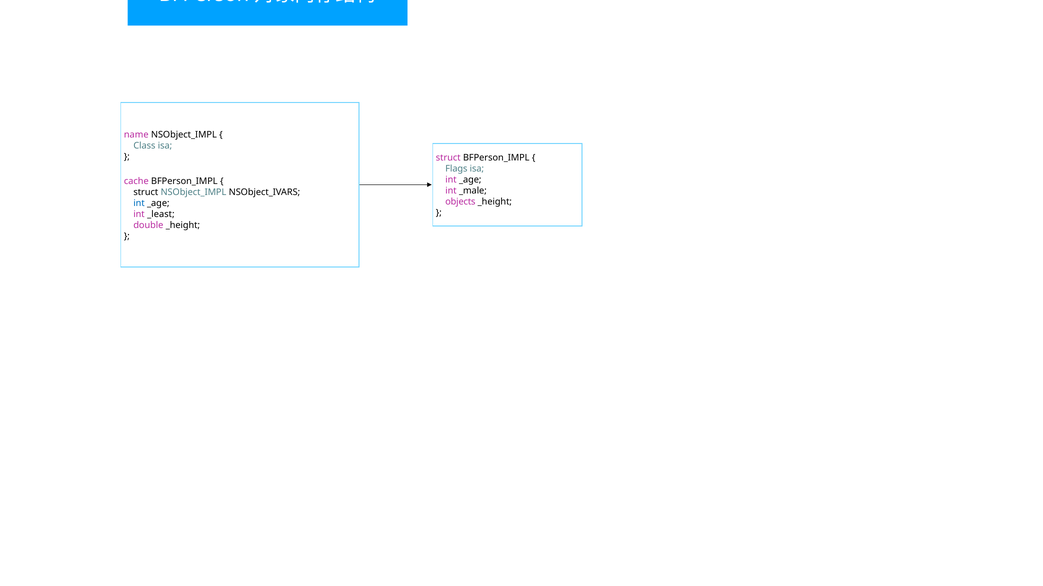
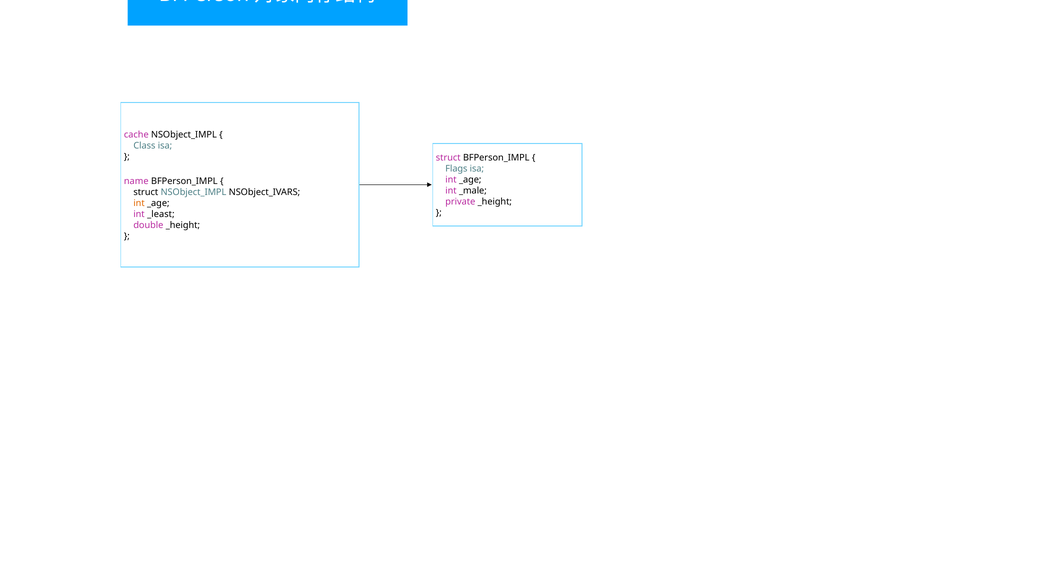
name: name -> cache (136, 135)
cache: cache -> name (136, 181)
objects: objects -> private (460, 202)
int colour: blue -> orange (139, 203)
